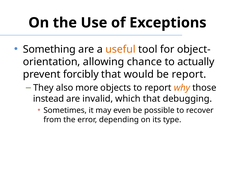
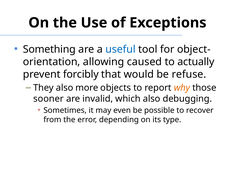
useful colour: orange -> blue (121, 49)
chance: chance -> caused (144, 62)
be report: report -> refuse (189, 74)
instead: instead -> sooner (48, 99)
which that: that -> also (152, 99)
